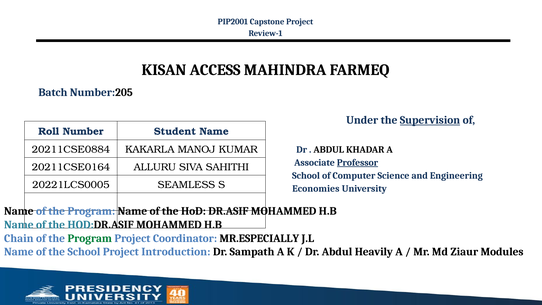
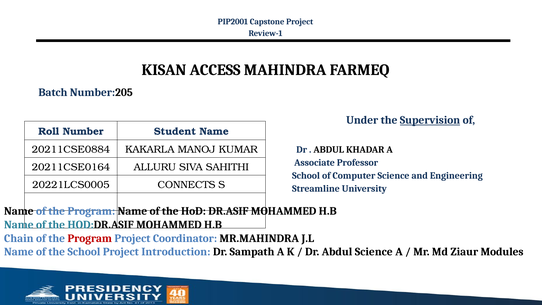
Professor underline: present -> none (357, 163)
SEAMLESS: SEAMLESS -> CONNECTS (186, 185)
Economies: Economies -> Streamline (316, 189)
Program colour: green -> red (90, 238)
MR.ESPECIALLY: MR.ESPECIALLY -> MR.MAHINDRA (259, 238)
Abdul Heavily: Heavily -> Science (374, 252)
